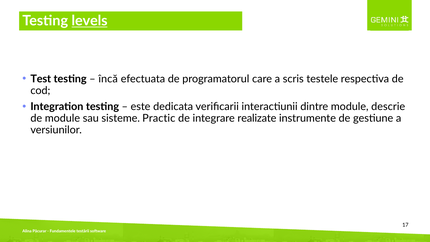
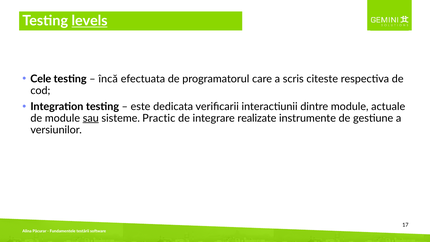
Test: Test -> Cele (41, 79)
testele: testele -> citeste (322, 79)
descrie: descrie -> actuale (388, 107)
sau underline: none -> present (91, 118)
